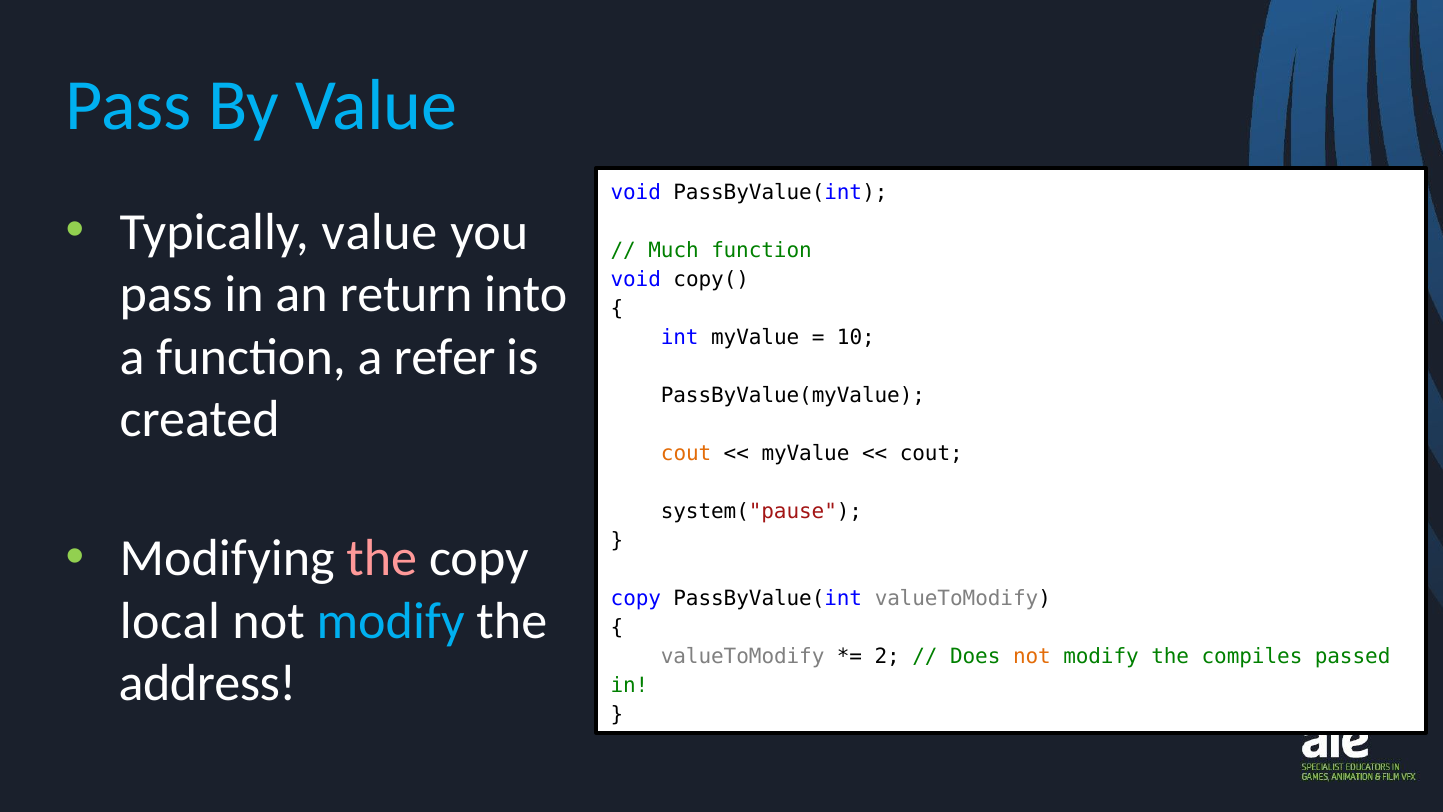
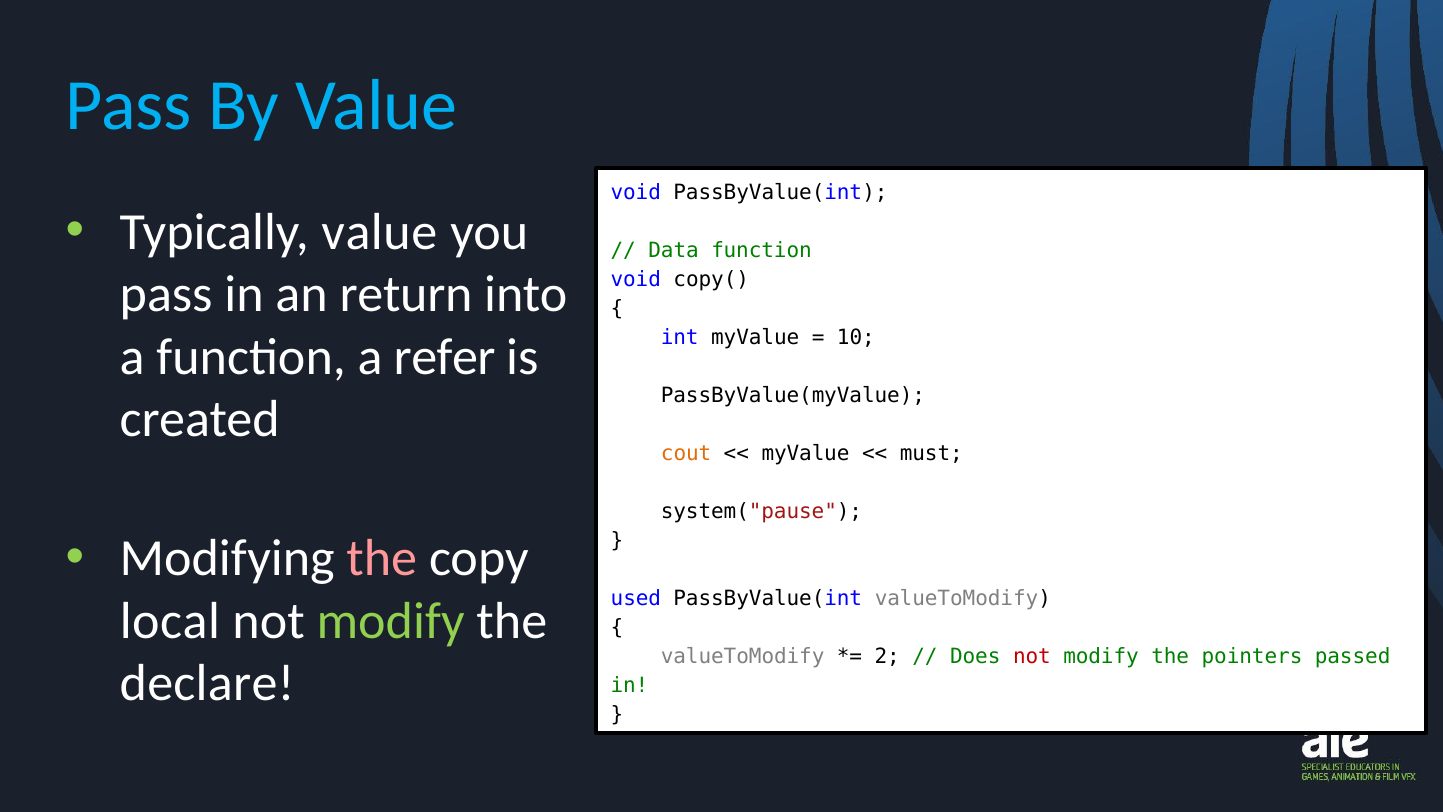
Much: Much -> Data (674, 251)
cout: cout -> must (931, 453)
copy: copy -> used (636, 598)
modify colour: light blue -> light green (391, 621)
not colour: orange -> red (1032, 656)
compiles: compiles -> pointers (1252, 656)
address: address -> declare (207, 683)
